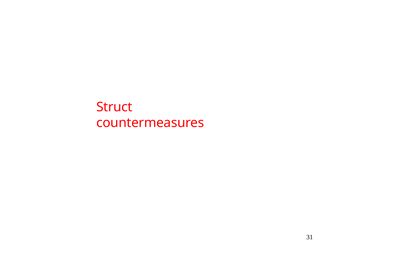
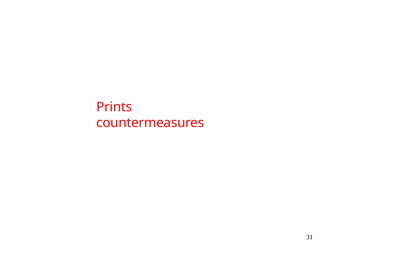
Struct: Struct -> Prints (114, 107)
